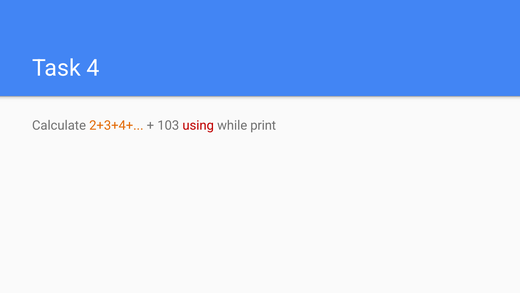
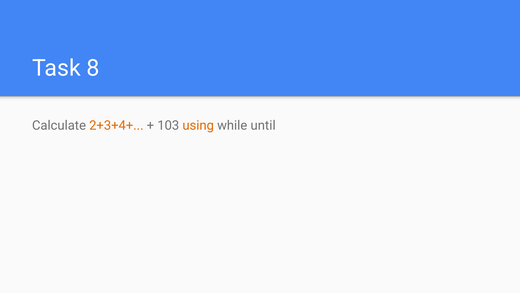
4: 4 -> 8 (93, 68)
using colour: red -> orange (198, 125)
print: print -> until (263, 125)
